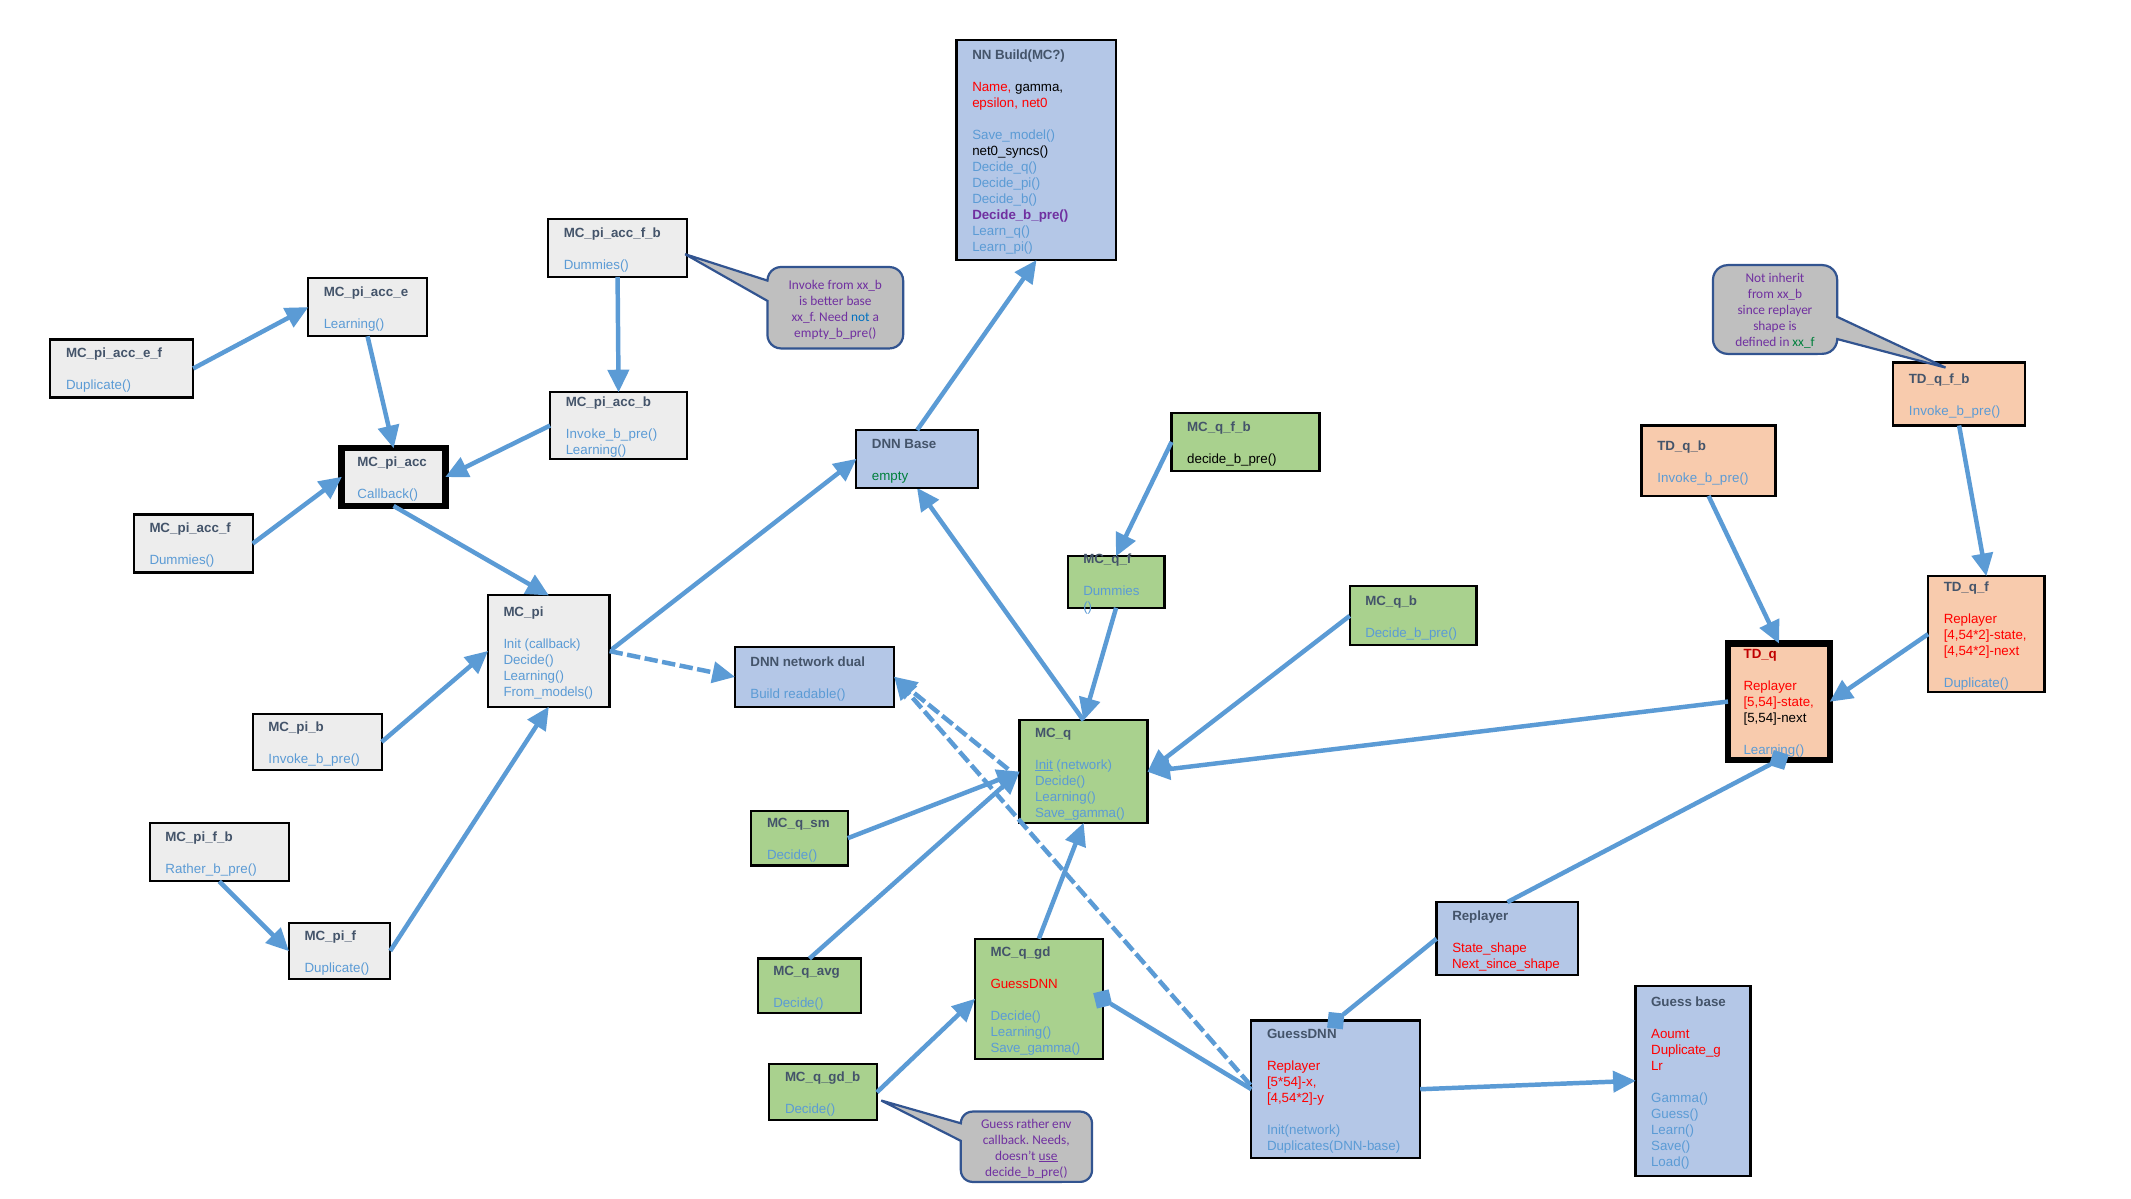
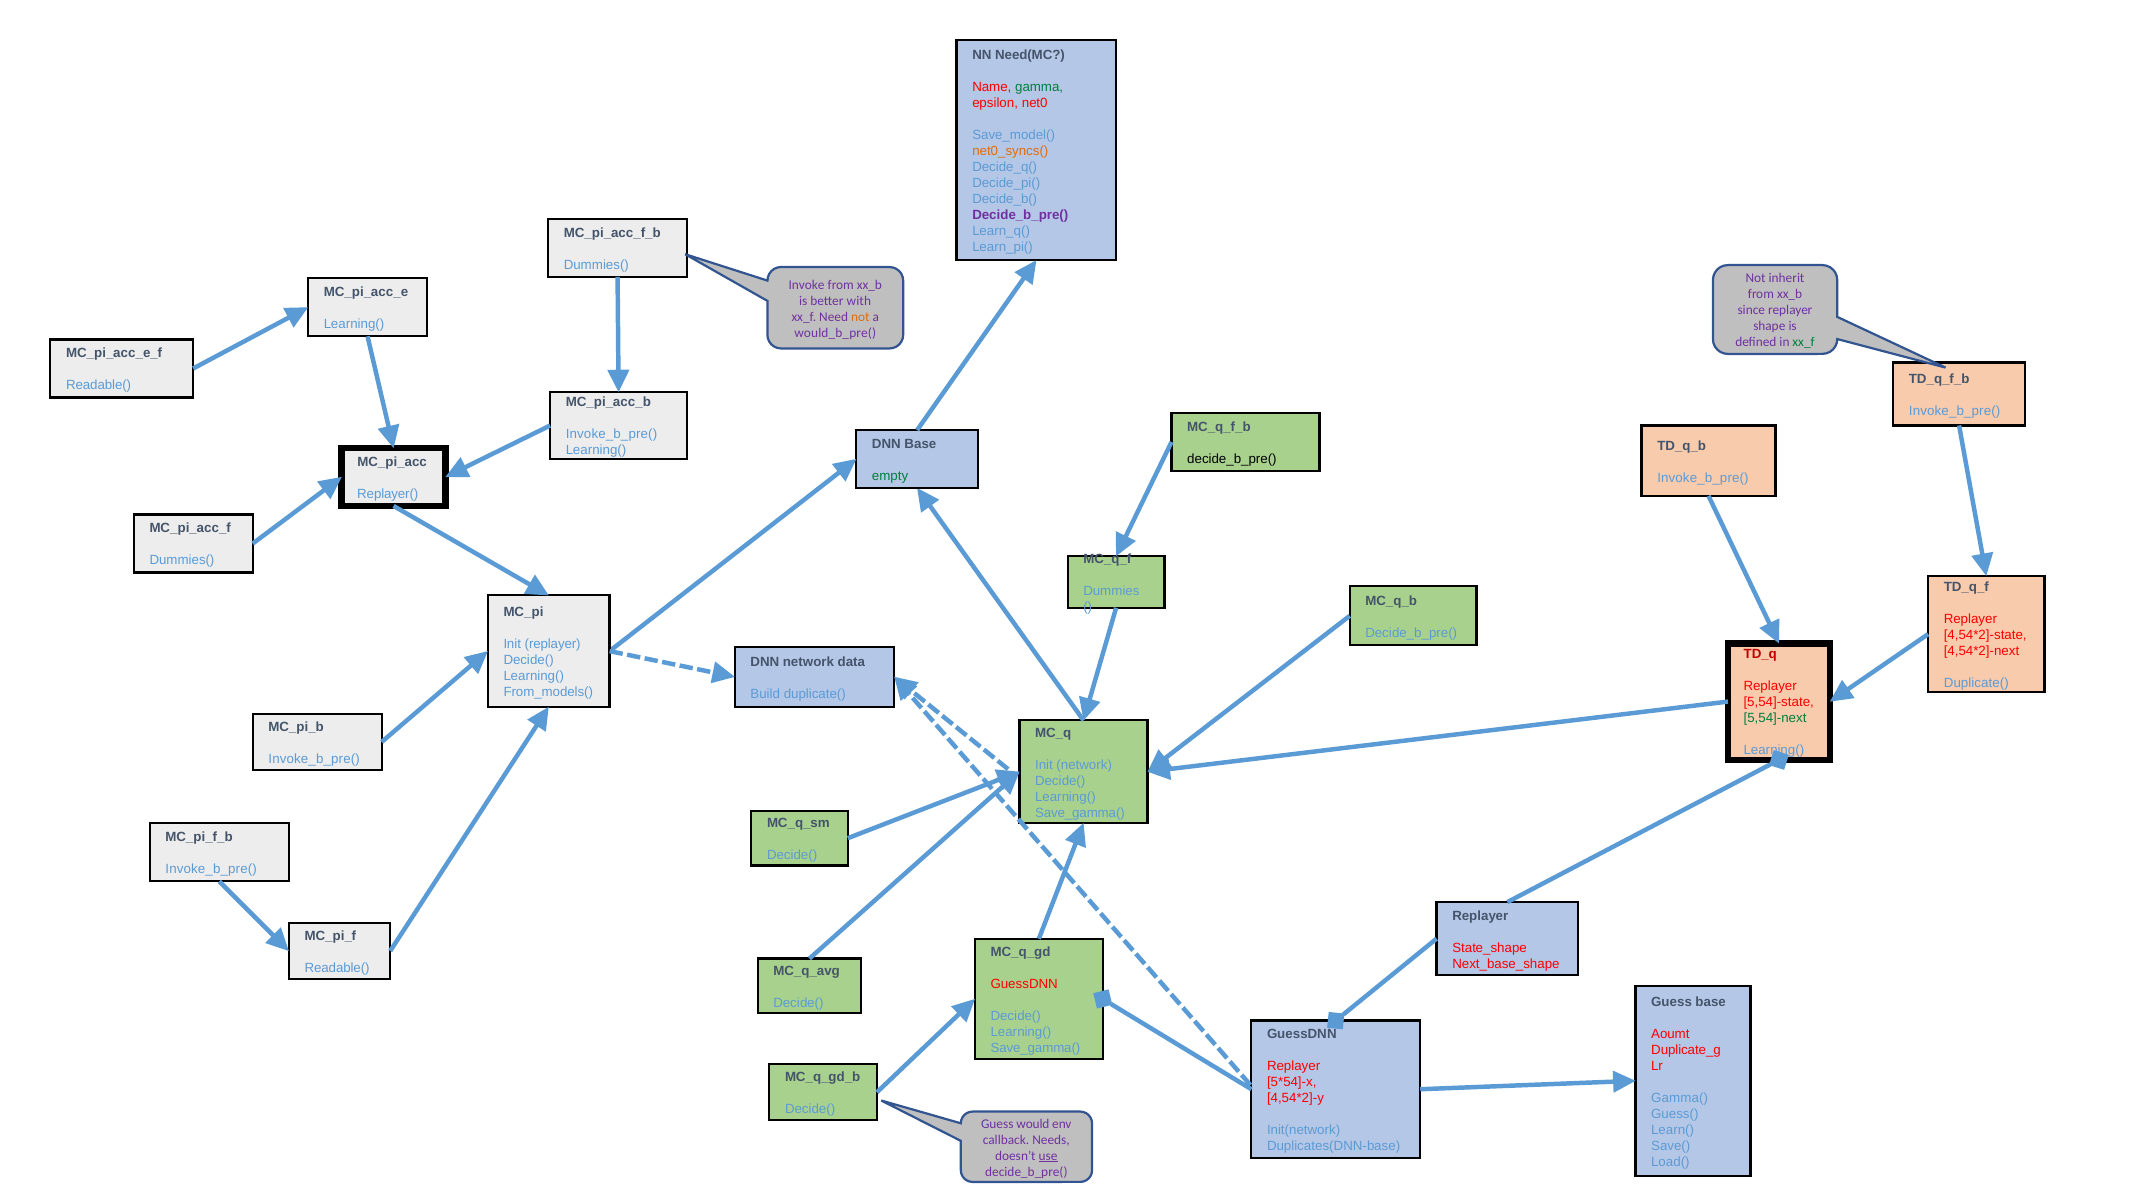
Build(MC: Build(MC -> Need(MC (1030, 55)
gamma colour: black -> green (1039, 87)
net0_syncs( colour: black -> orange (1010, 151)
better base: base -> with (859, 301)
not colour: blue -> orange (860, 317)
empty_b_pre(: empty_b_pre( -> would_b_pre( (835, 333)
Duplicate(: Duplicate( -> Readable( (99, 385)
Callback(: Callback( -> Replayer( (388, 494)
Init callback: callback -> replayer (553, 644)
dual: dual -> data (851, 662)
Build readable(: readable( -> duplicate( (815, 694)
5,54]-next colour: black -> green (1775, 718)
Init underline: present -> none (1044, 764)
Rather_b_pre(: Rather_b_pre( -> Invoke_b_pre( (211, 869)
Next_since_shape: Next_since_shape -> Next_base_shape (1506, 963)
Duplicate(: Duplicate( -> Readable( (337, 968)
rather: rather -> would (1033, 1123)
